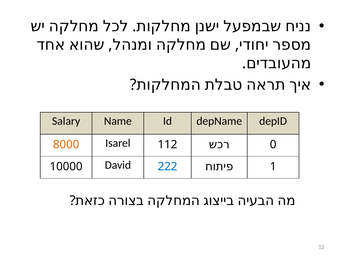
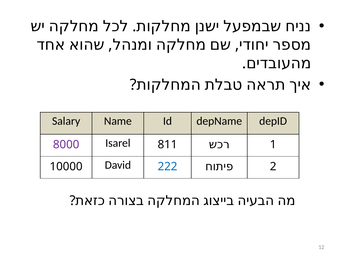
8000 colour: orange -> purple (66, 144)
112: 112 -> 811 (167, 144)
0: 0 -> 1 (273, 144)
1: 1 -> 2 (273, 166)
